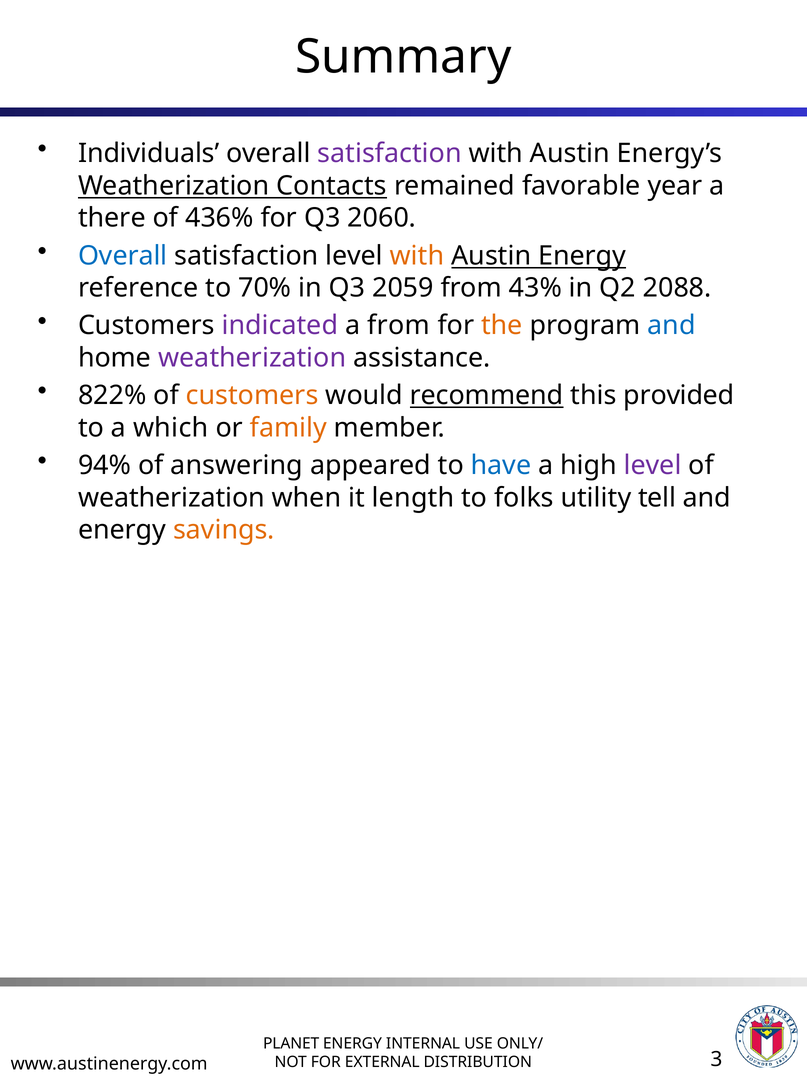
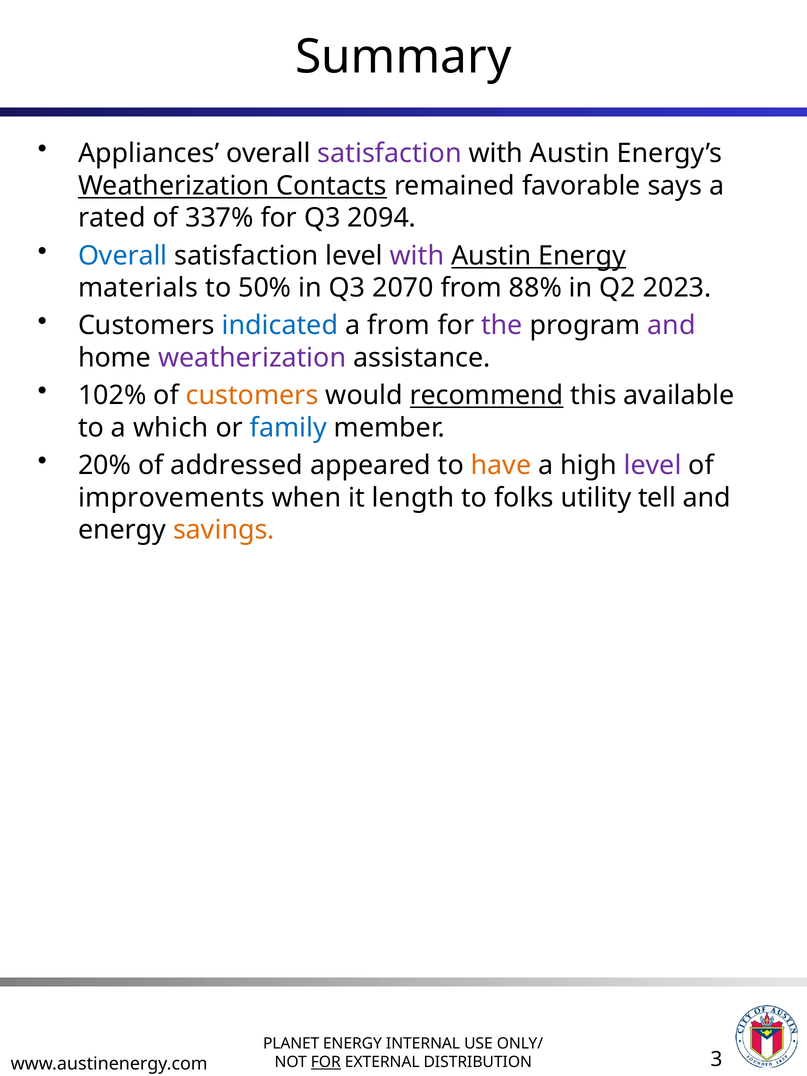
Individuals: Individuals -> Appliances (149, 153)
year: year -> says (675, 186)
there: there -> rated (112, 218)
436%: 436% -> 337% (219, 218)
2060: 2060 -> 2094 (382, 218)
with colour: orange -> purple (417, 256)
reference: reference -> materials (138, 288)
70%: 70% -> 50% (265, 288)
2059: 2059 -> 2070 (403, 288)
43%: 43% -> 88% (535, 288)
2088: 2088 -> 2023 (677, 288)
indicated colour: purple -> blue (280, 326)
the colour: orange -> purple (502, 326)
and colour: blue -> purple (671, 326)
822%: 822% -> 102% (112, 396)
provided: provided -> available (679, 396)
family colour: orange -> blue (288, 428)
94%: 94% -> 20% (105, 465)
answering: answering -> addressed (237, 465)
have colour: blue -> orange (501, 465)
weatherization: weatherization -> improvements (171, 498)
FOR underline: none -> present (326, 1062)
